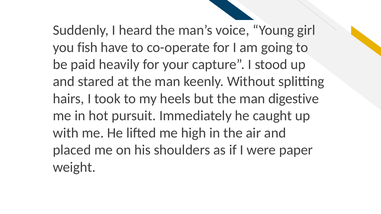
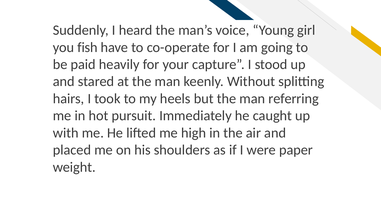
digestive: digestive -> referring (294, 99)
